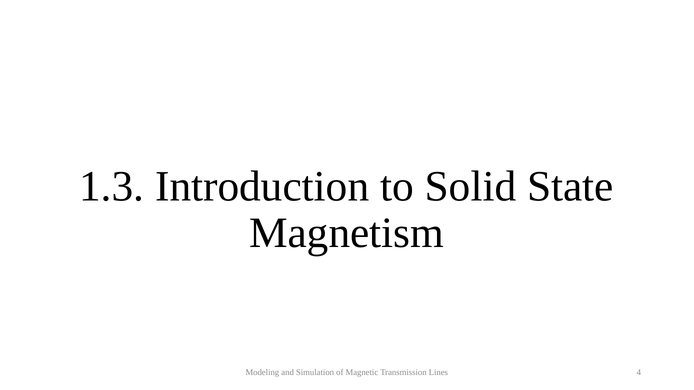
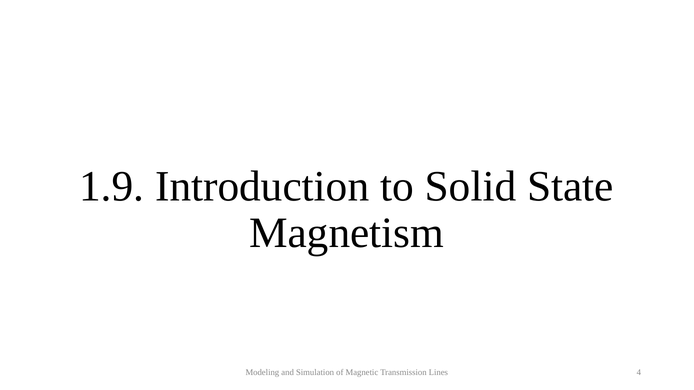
1.3: 1.3 -> 1.9 (112, 187)
